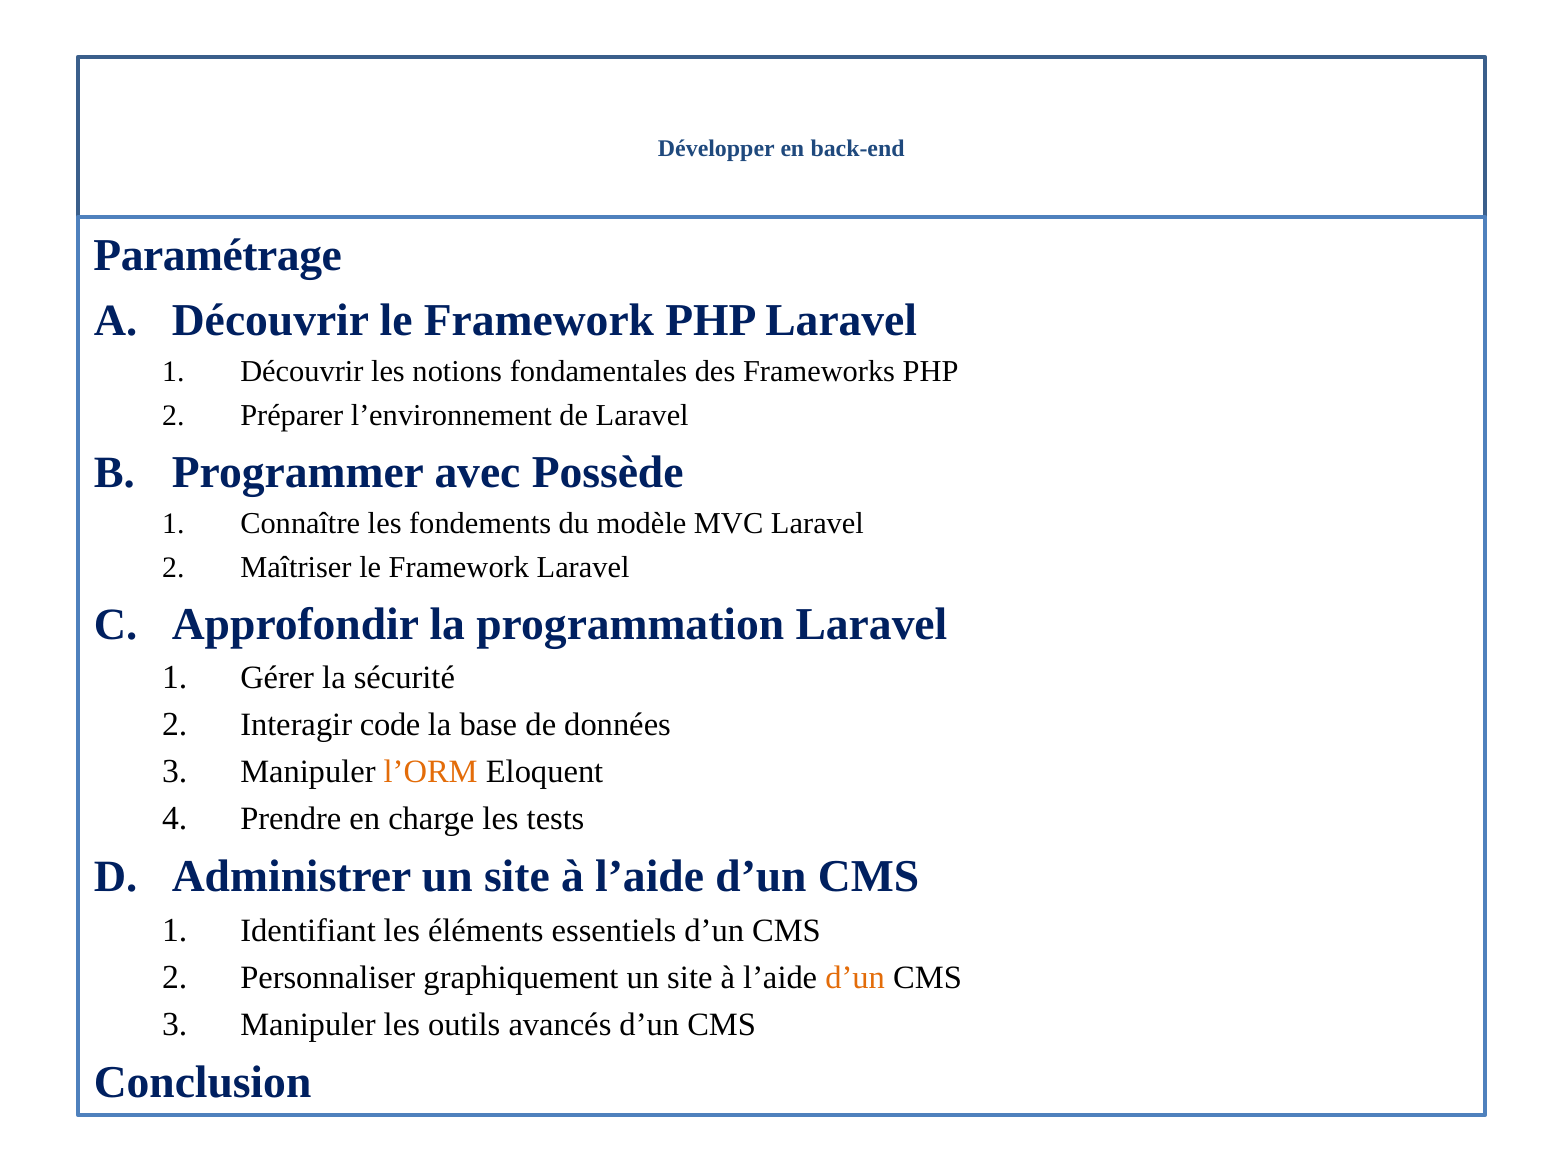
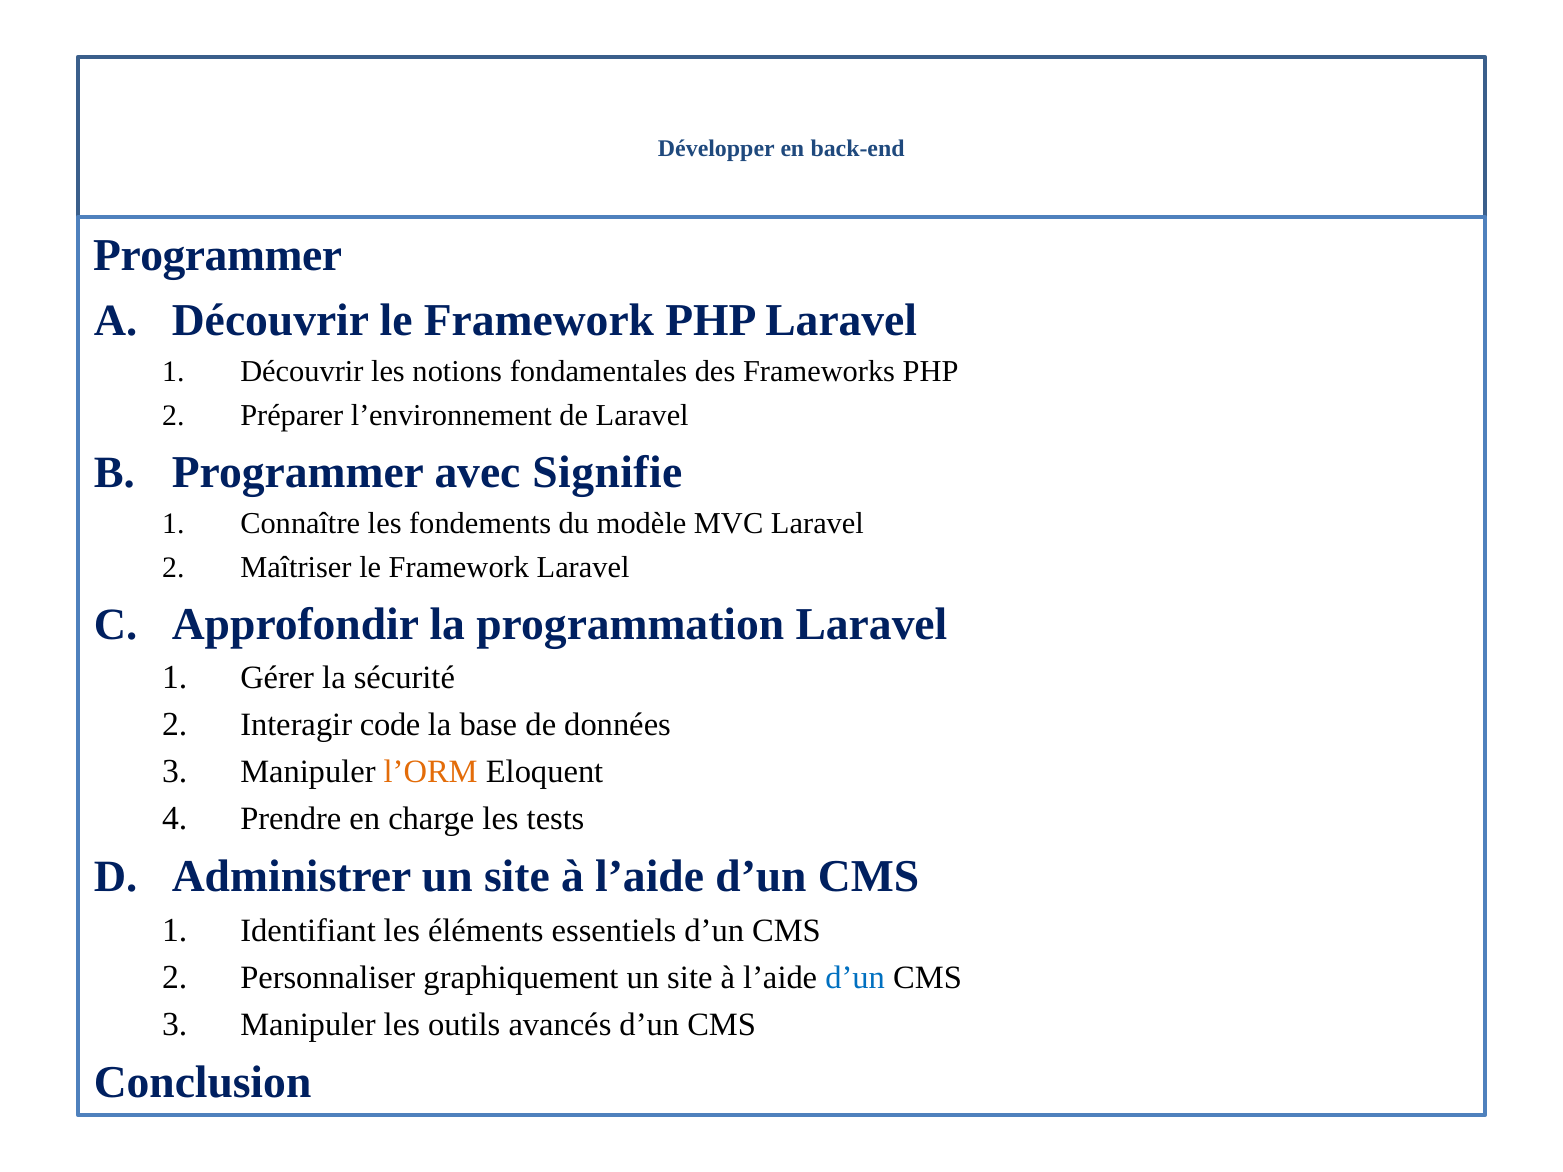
Paramétrage: Paramétrage -> Programmer (218, 255)
Possède: Possède -> Signifie (607, 472)
d’un colour: orange -> blue (855, 978)
